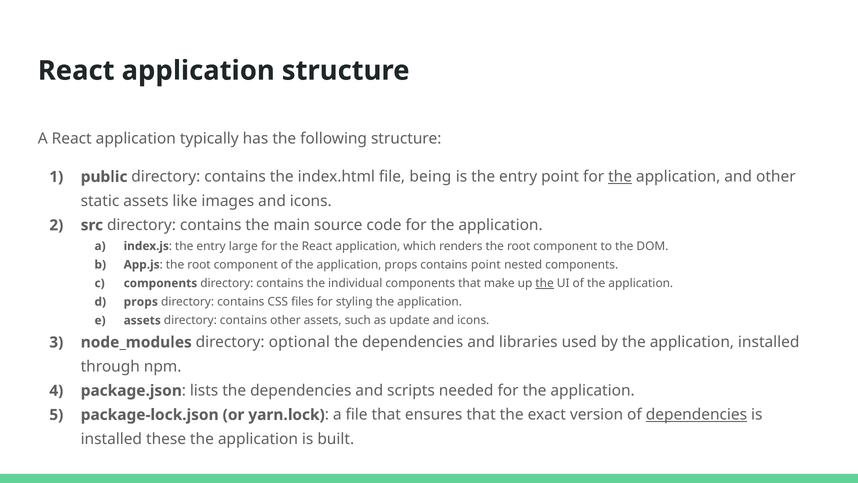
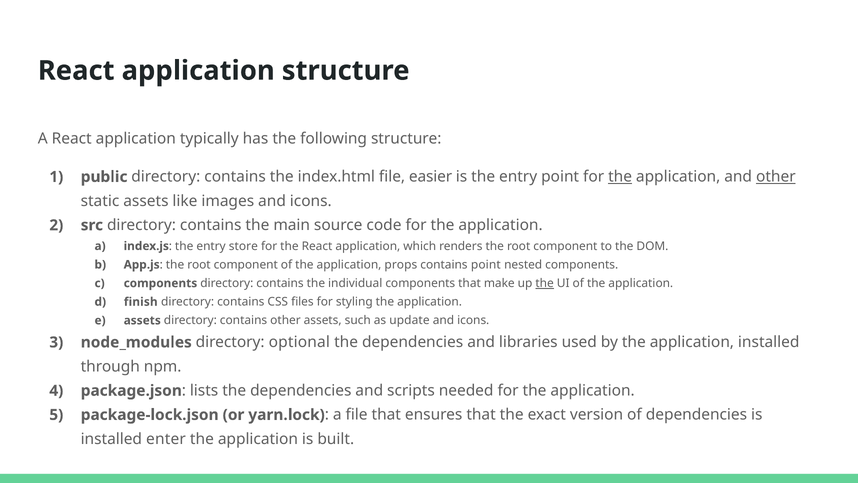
being: being -> easier (431, 177)
other underline: none -> present (776, 177)
large: large -> store (243, 246)
props: props -> finish (141, 302)
dependencies underline: present -> none (696, 415)
these: these -> enter (166, 439)
